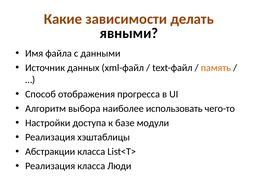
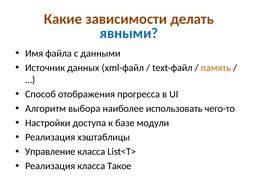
явными colour: black -> blue (129, 33)
Абстракции: Абстракции -> Управление (50, 151)
Люди: Люди -> Такое (119, 166)
